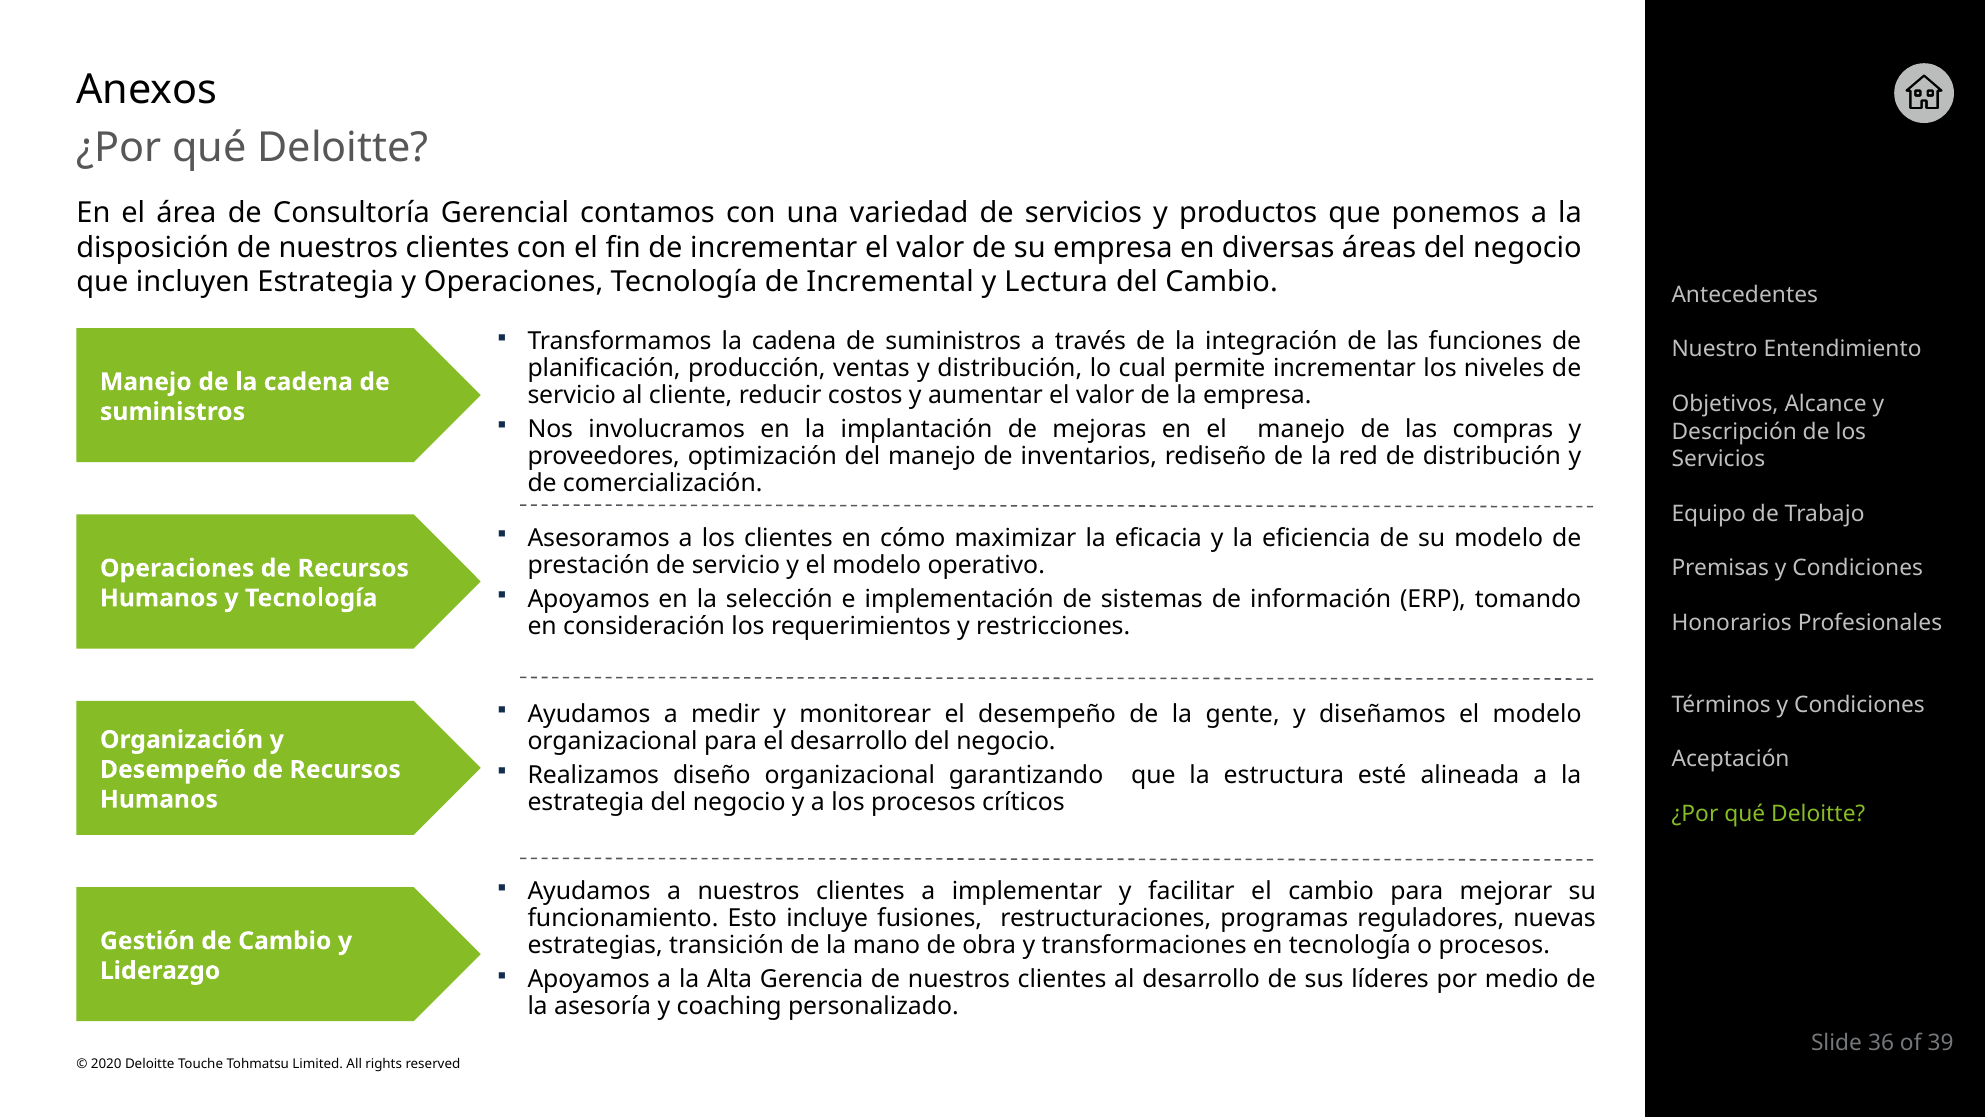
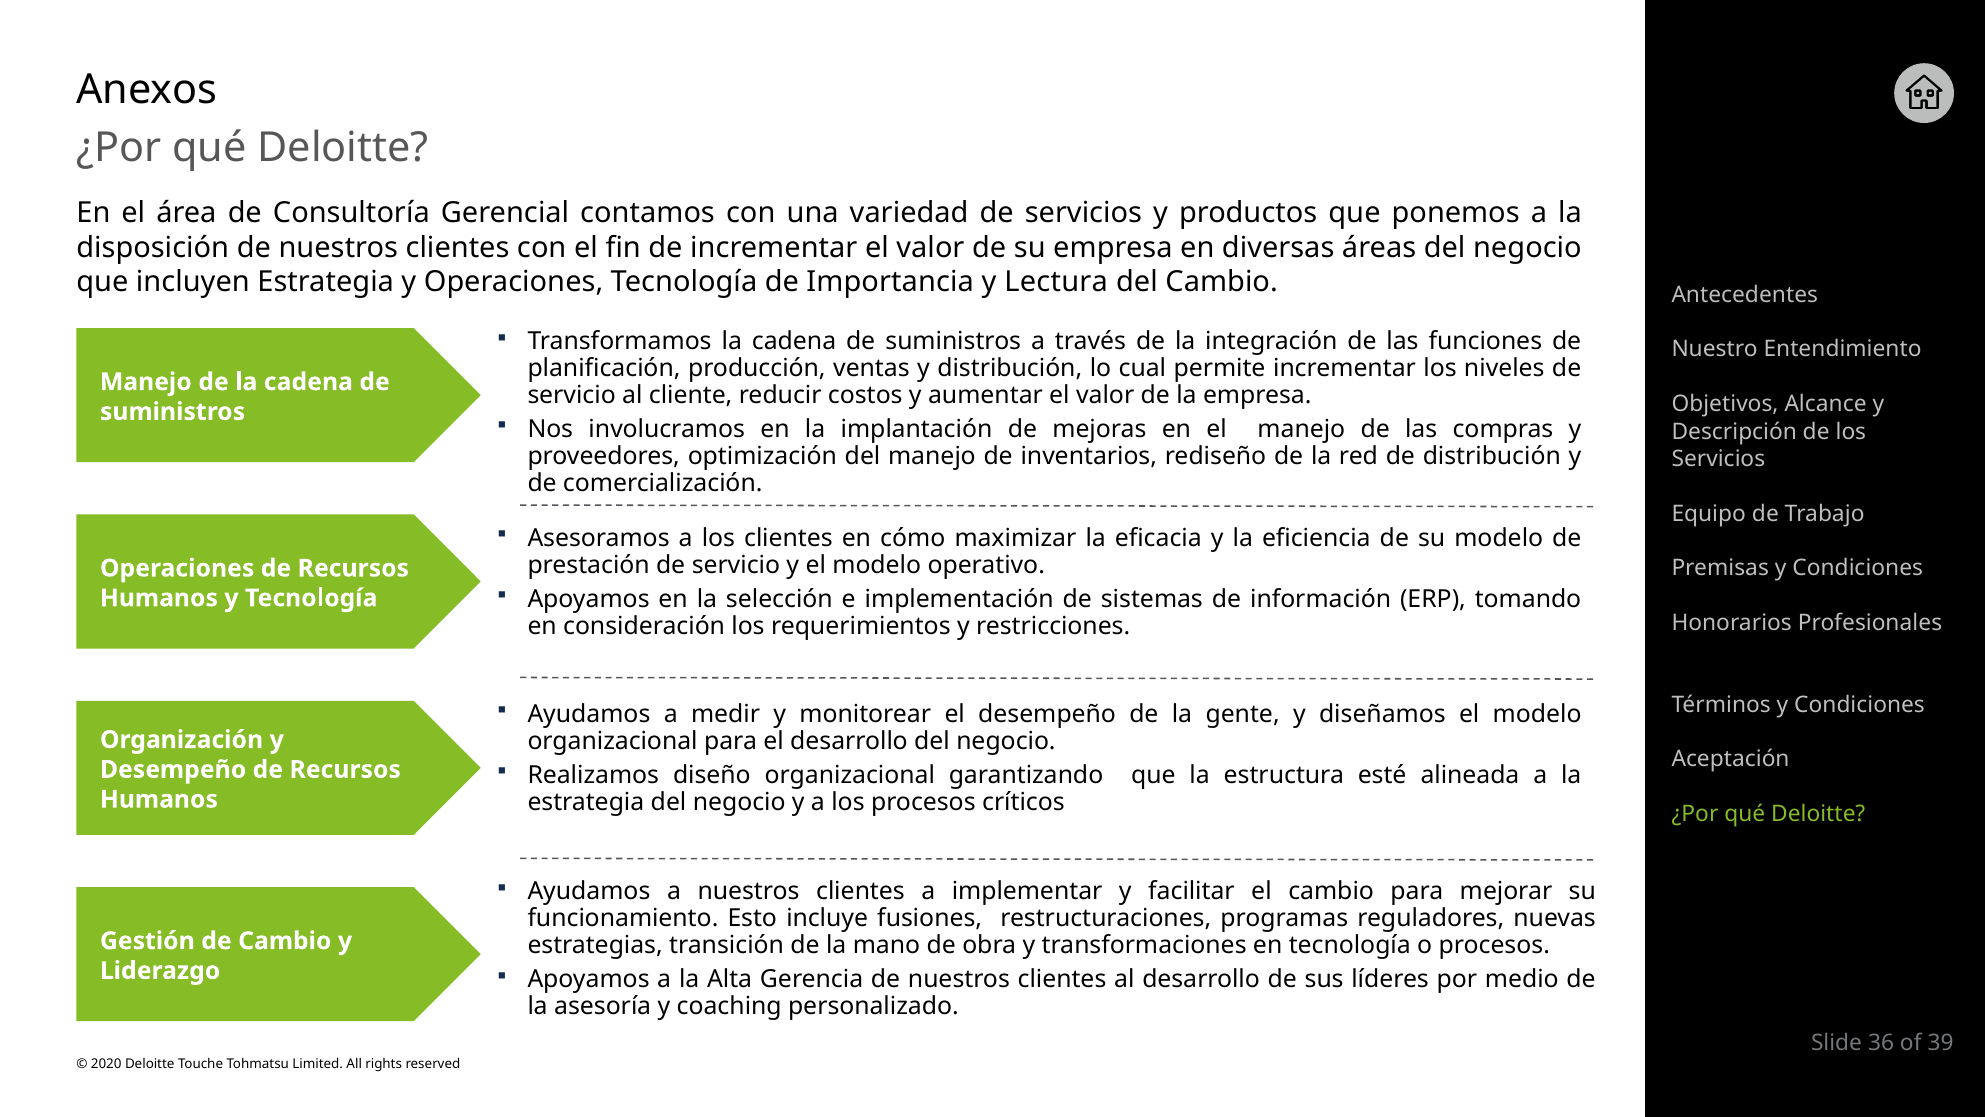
Incremental: Incremental -> Importancia (890, 282)
